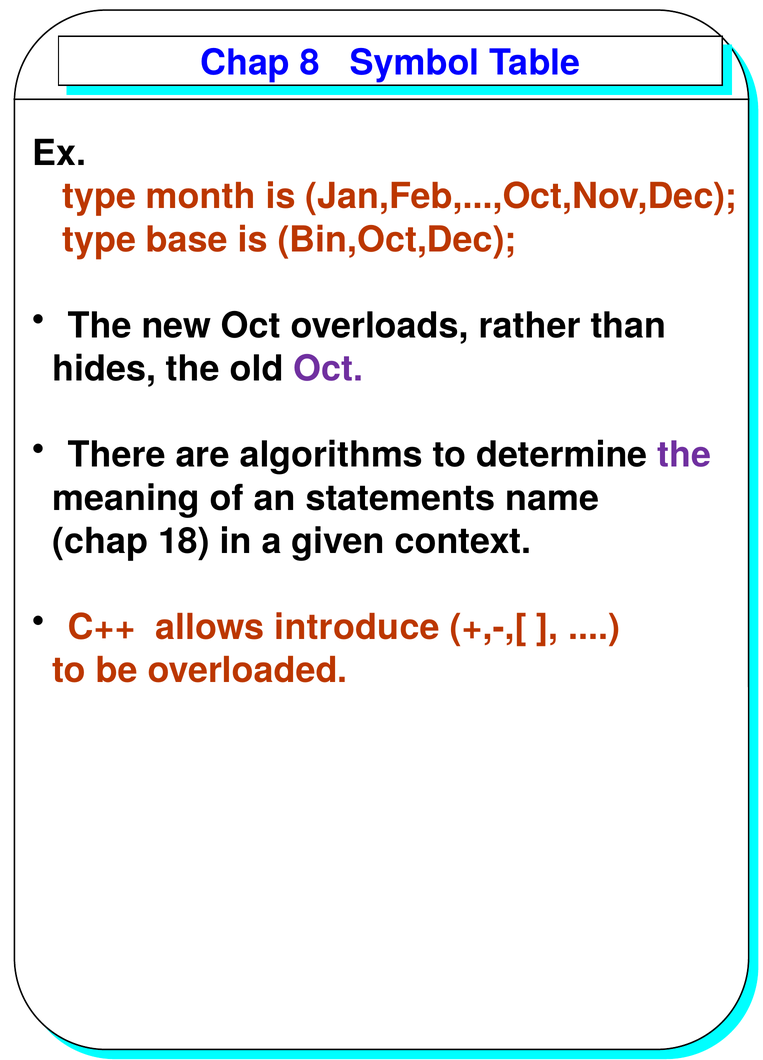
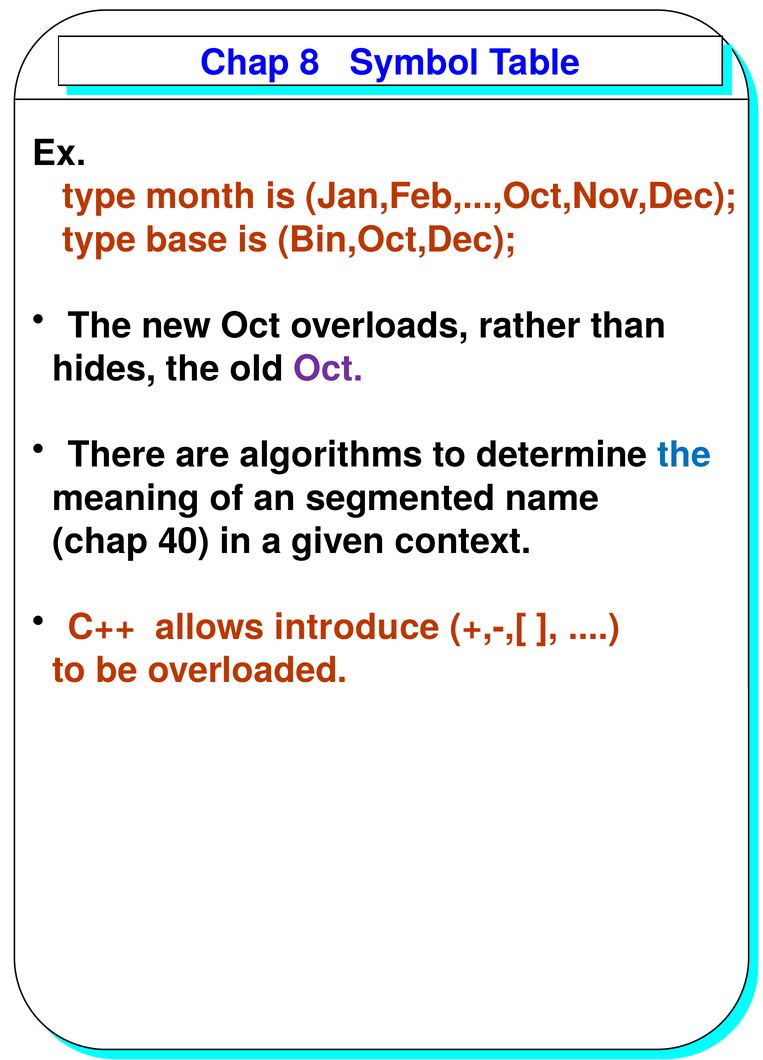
the colour: purple -> blue (684, 455)
statements: statements -> segmented (400, 498)
18: 18 -> 40 (184, 541)
